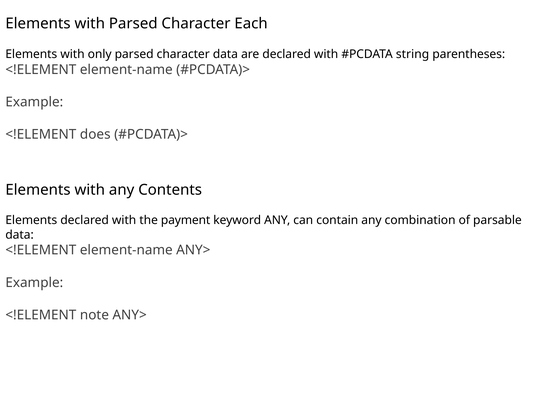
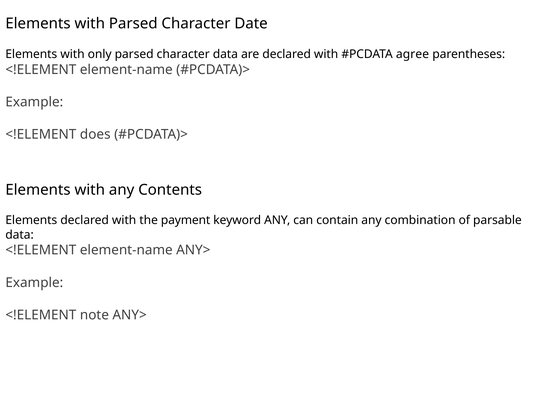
Each: Each -> Date (251, 24)
string: string -> agree (412, 54)
